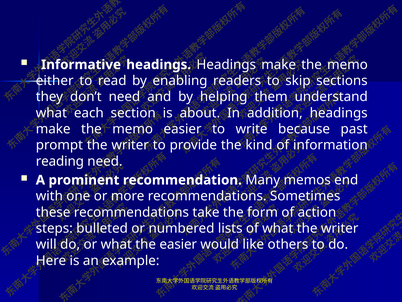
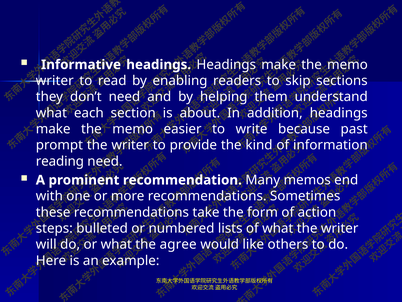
either: either -> writer (55, 81)
easier: easier -> agree (178, 244)
